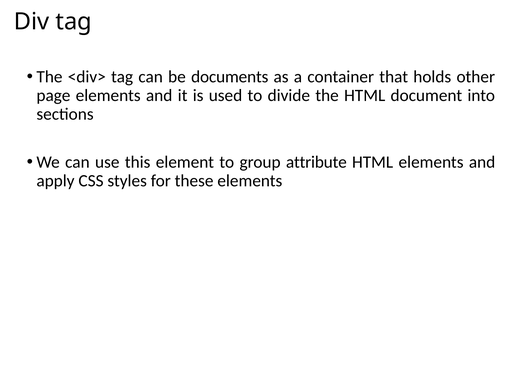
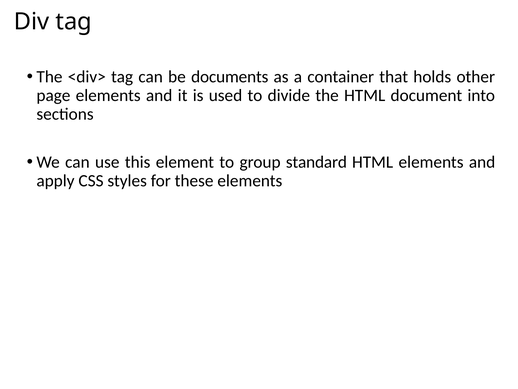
attribute: attribute -> standard (316, 162)
